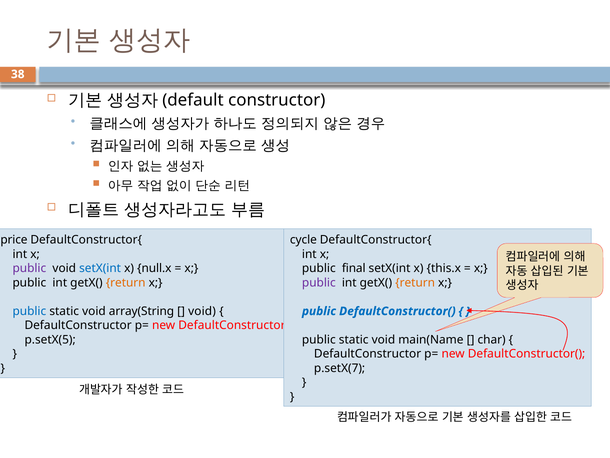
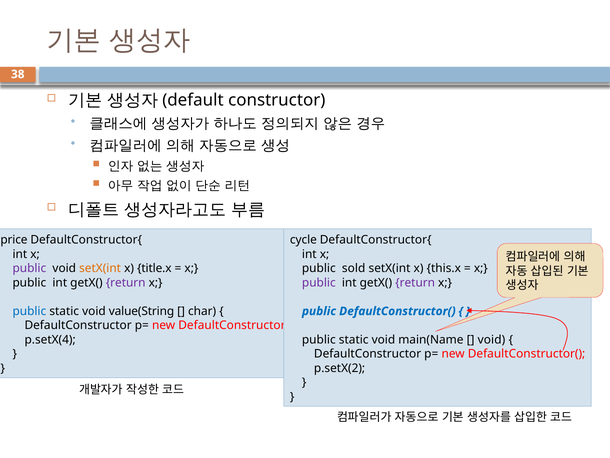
setX(int colour: blue -> orange (100, 268)
null.x: null.x -> title.x (154, 268)
final: final -> sold (354, 268)
return colour: orange -> purple (126, 282)
return colour: orange -> purple (415, 282)
array(String: array(String -> value(String (141, 311)
void: void -> char (202, 311)
p.setX(5: p.setX(5 -> p.setX(4 (50, 339)
char: char -> void (491, 339)
p.setX(7: p.setX(7 -> p.setX(2 (340, 368)
